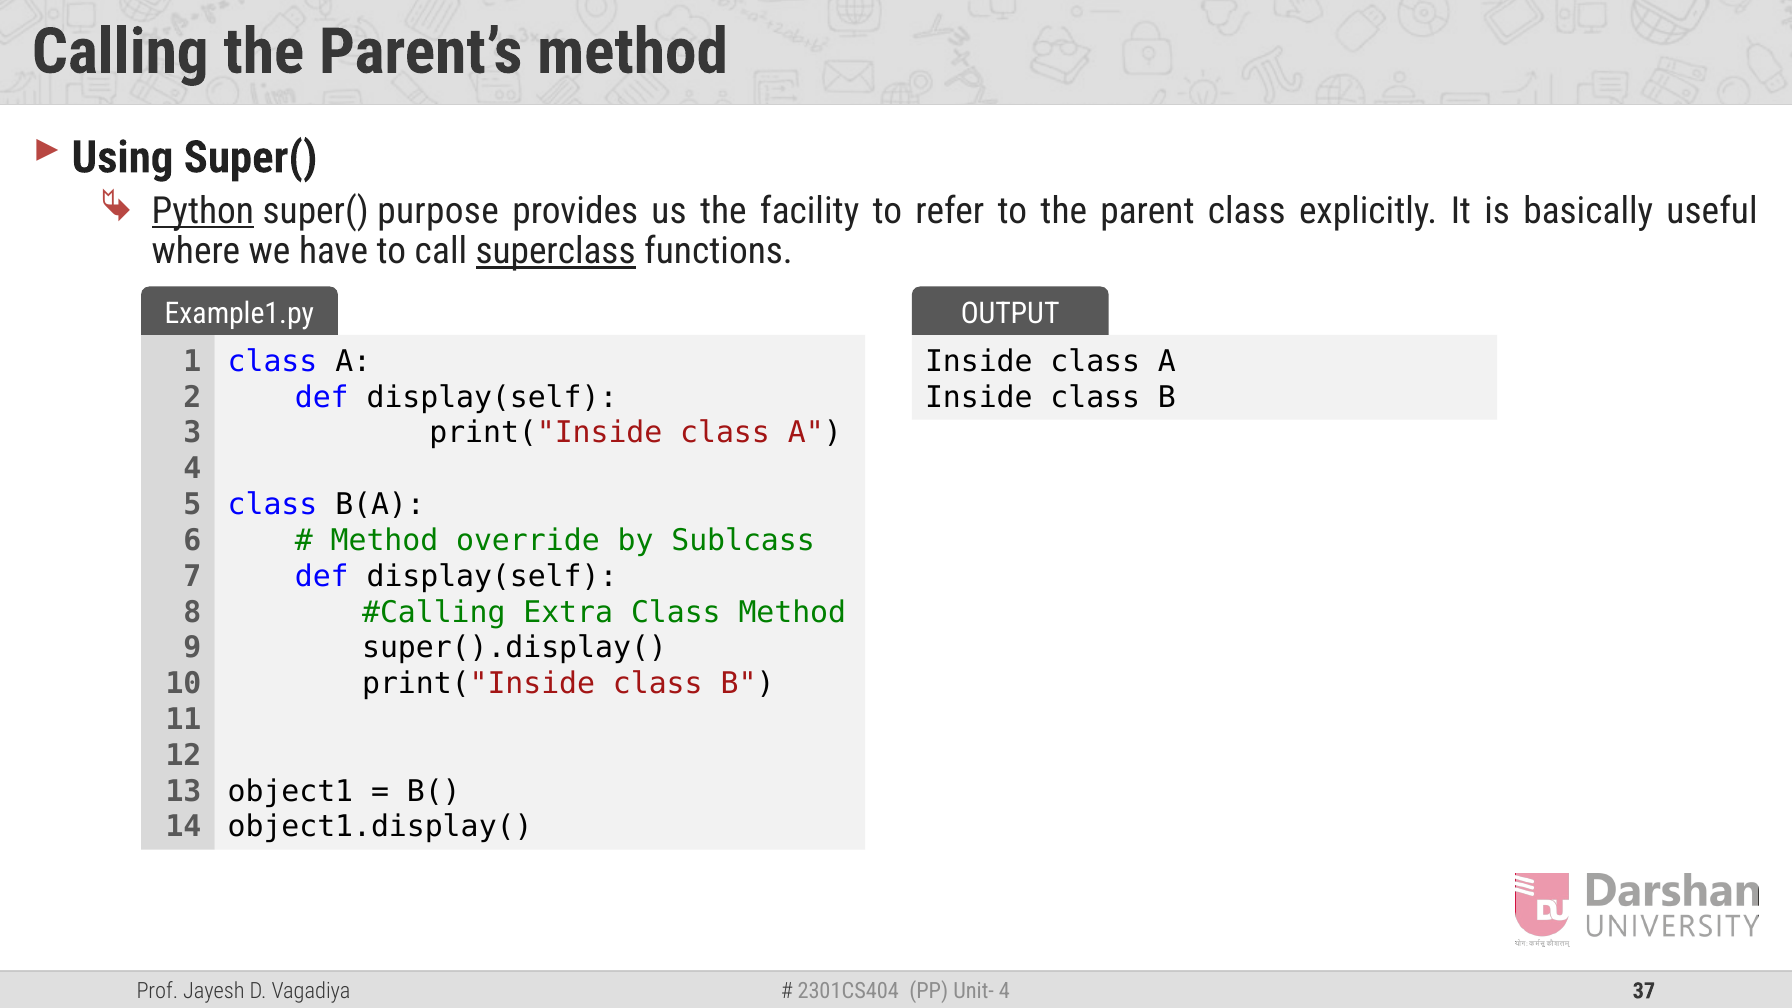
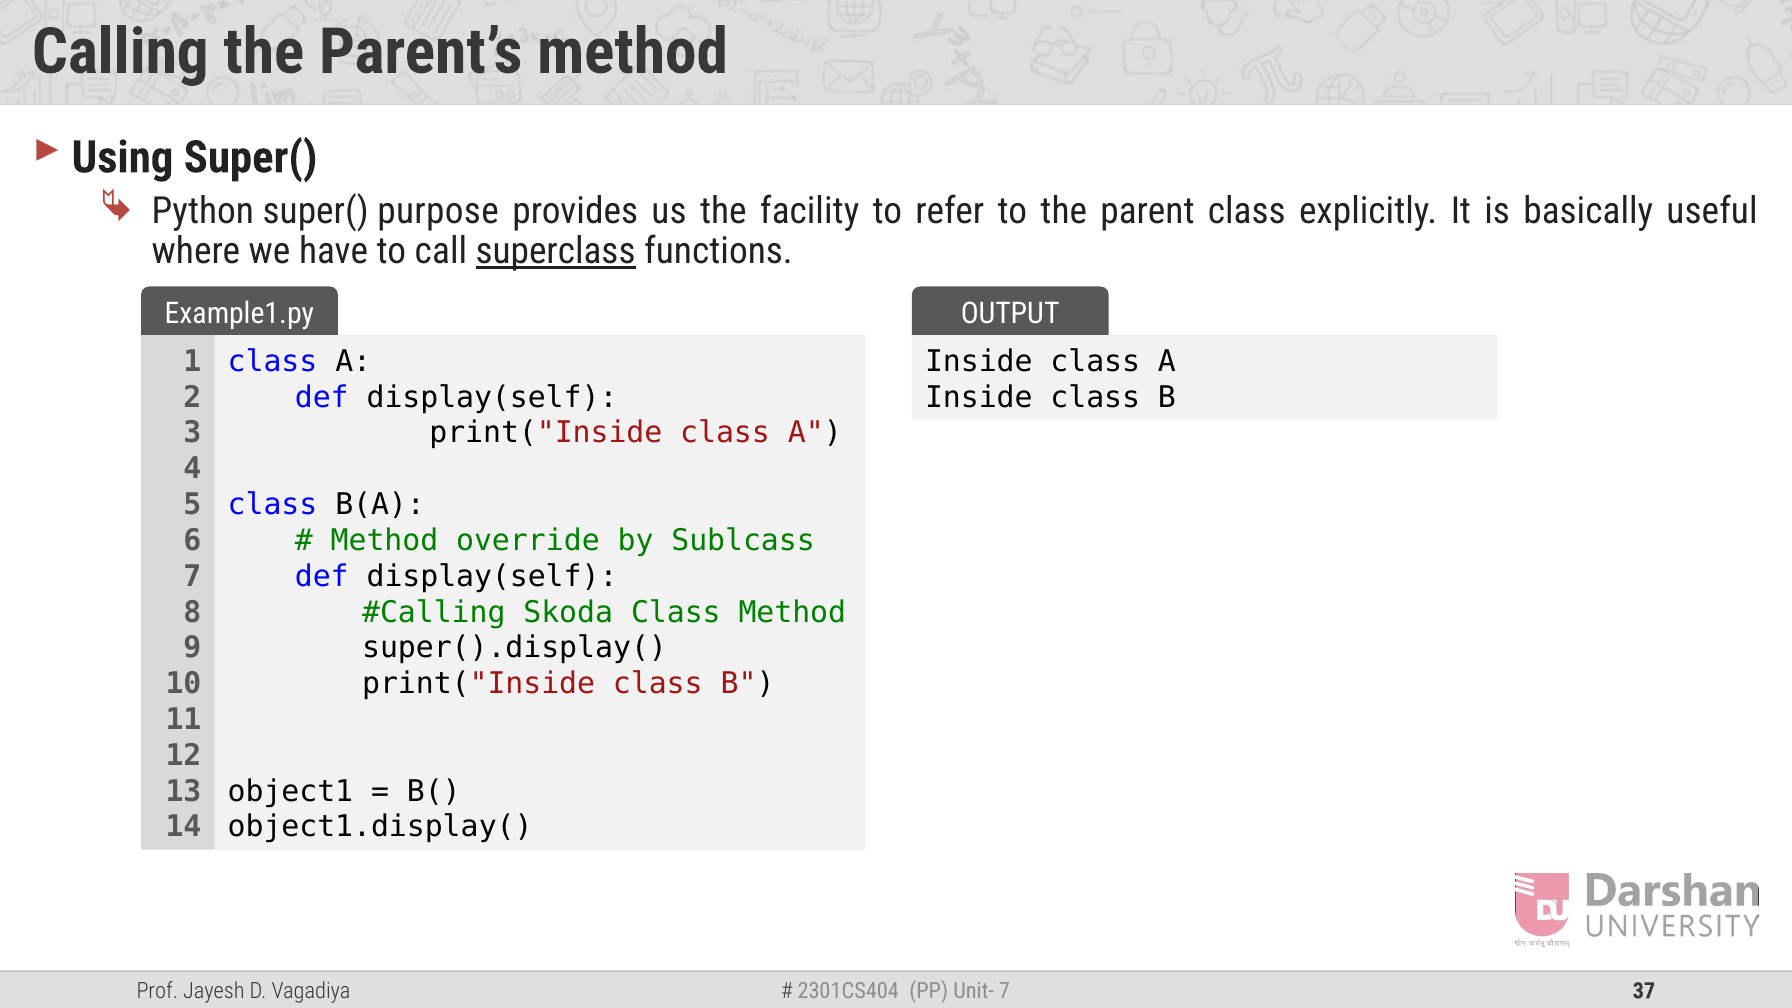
Python underline: present -> none (203, 211)
Extra: Extra -> Skoda (568, 612)
4: 4 -> 7 (1004, 991)
